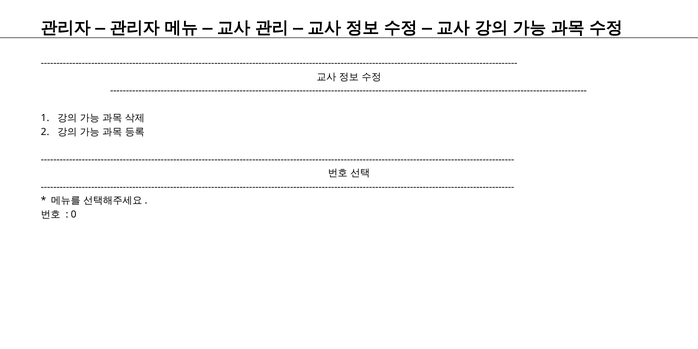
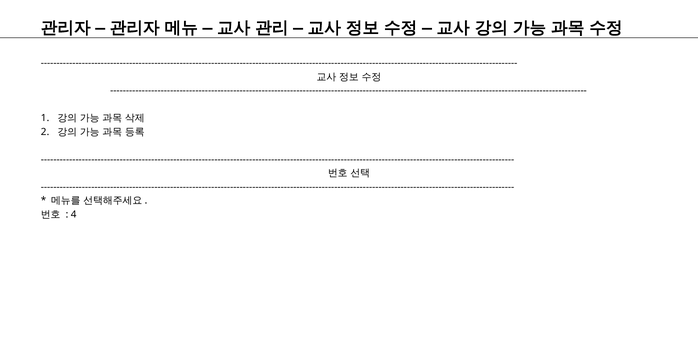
0: 0 -> 4 (74, 215)
